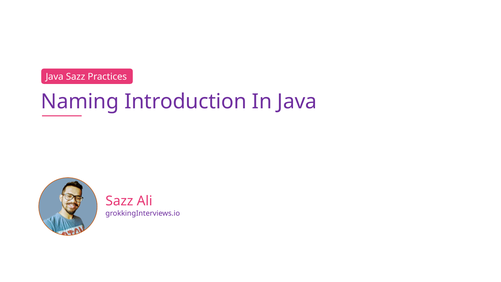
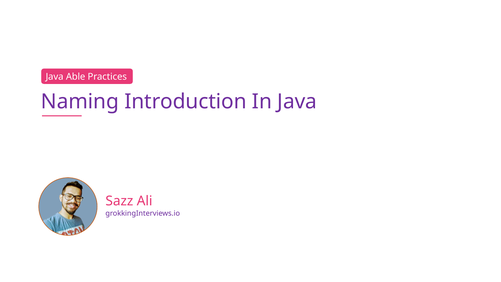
Java Sazz: Sazz -> Able (76, 77)
